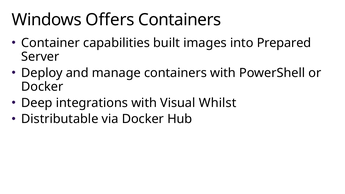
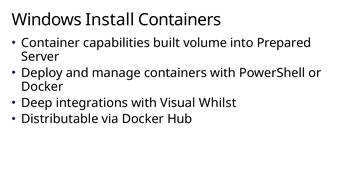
Offers: Offers -> Install (110, 20)
images: images -> volume (205, 43)
